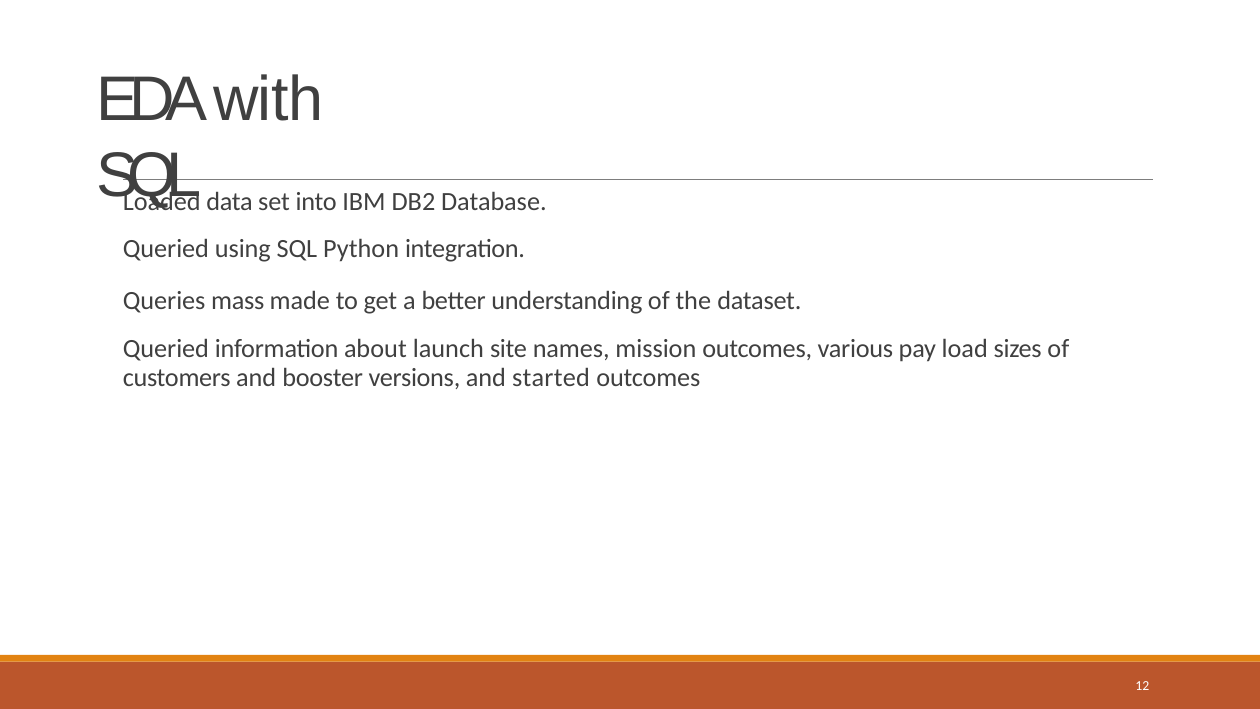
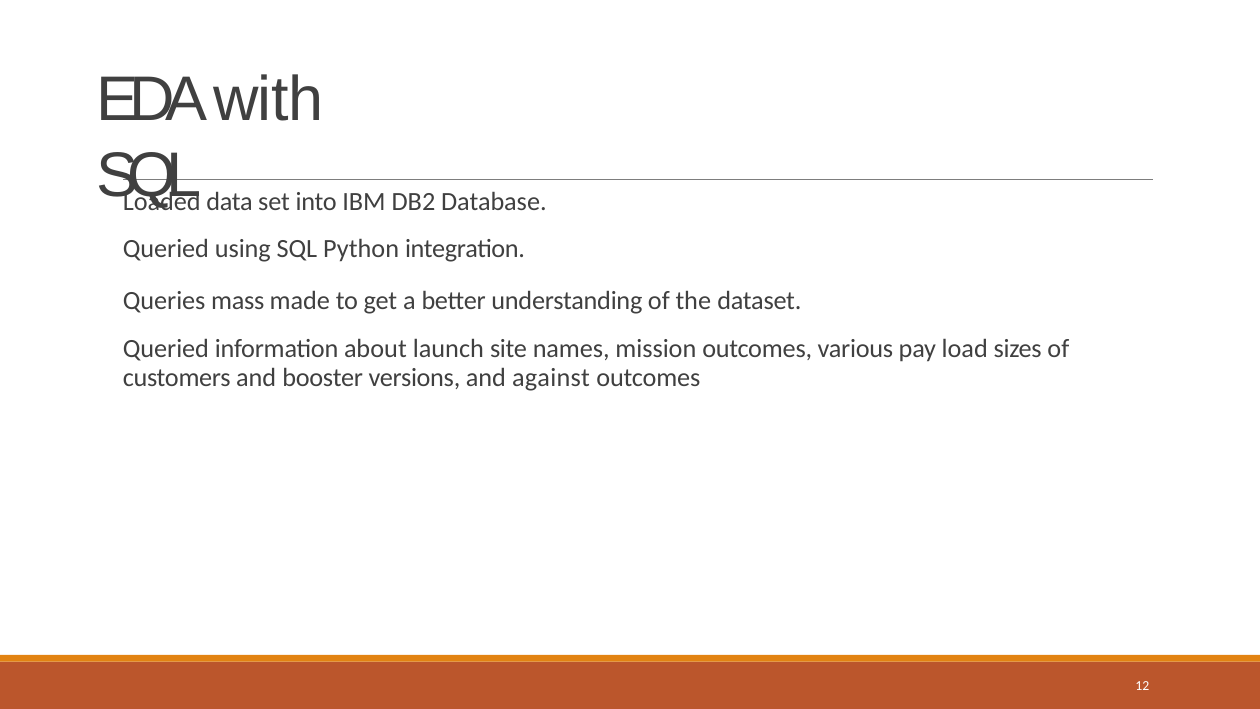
started: started -> against (551, 378)
